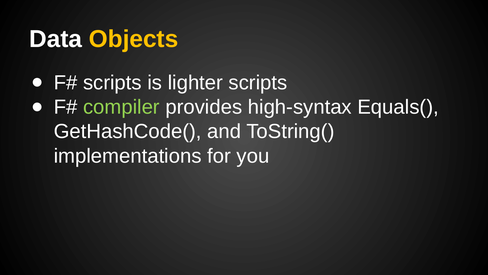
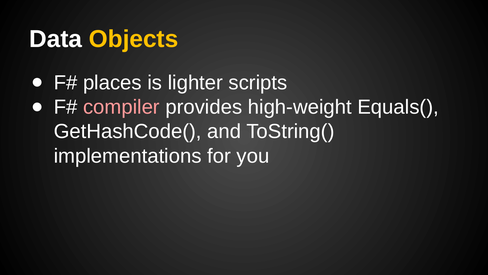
scripts: scripts -> places (112, 83)
compiler colour: light green -> pink (121, 107)
high-syntax: high-syntax -> high-weight (300, 107)
